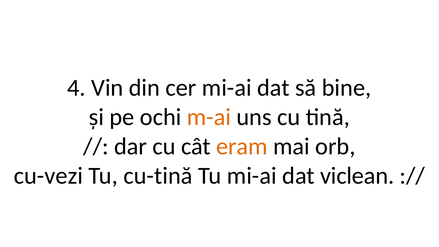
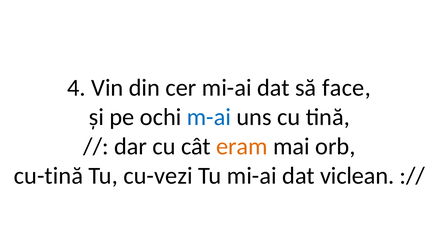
bine: bine -> face (346, 88)
m-ai colour: orange -> blue (209, 117)
cu-vezi: cu-vezi -> cu-tină (48, 176)
cu-tină: cu-tină -> cu-vezi (158, 176)
